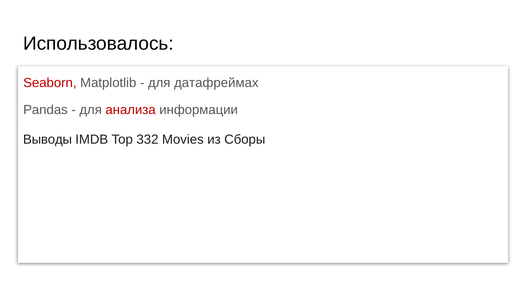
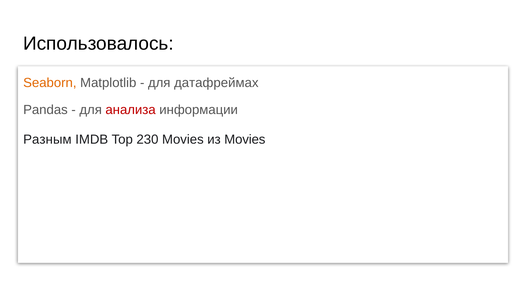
Seaborn colour: red -> orange (50, 83)
Выводы: Выводы -> Разным (47, 139)
332: 332 -> 230 (147, 139)
из Сборы: Сборы -> Movies (245, 139)
